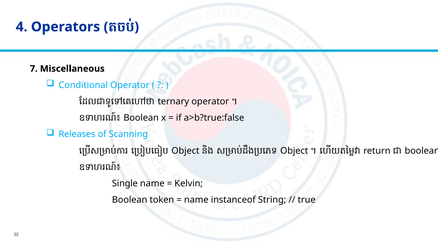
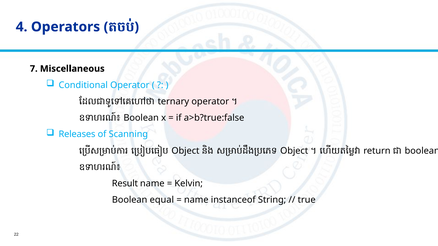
Single: Single -> Result (125, 184)
token: token -> equal (162, 200)
